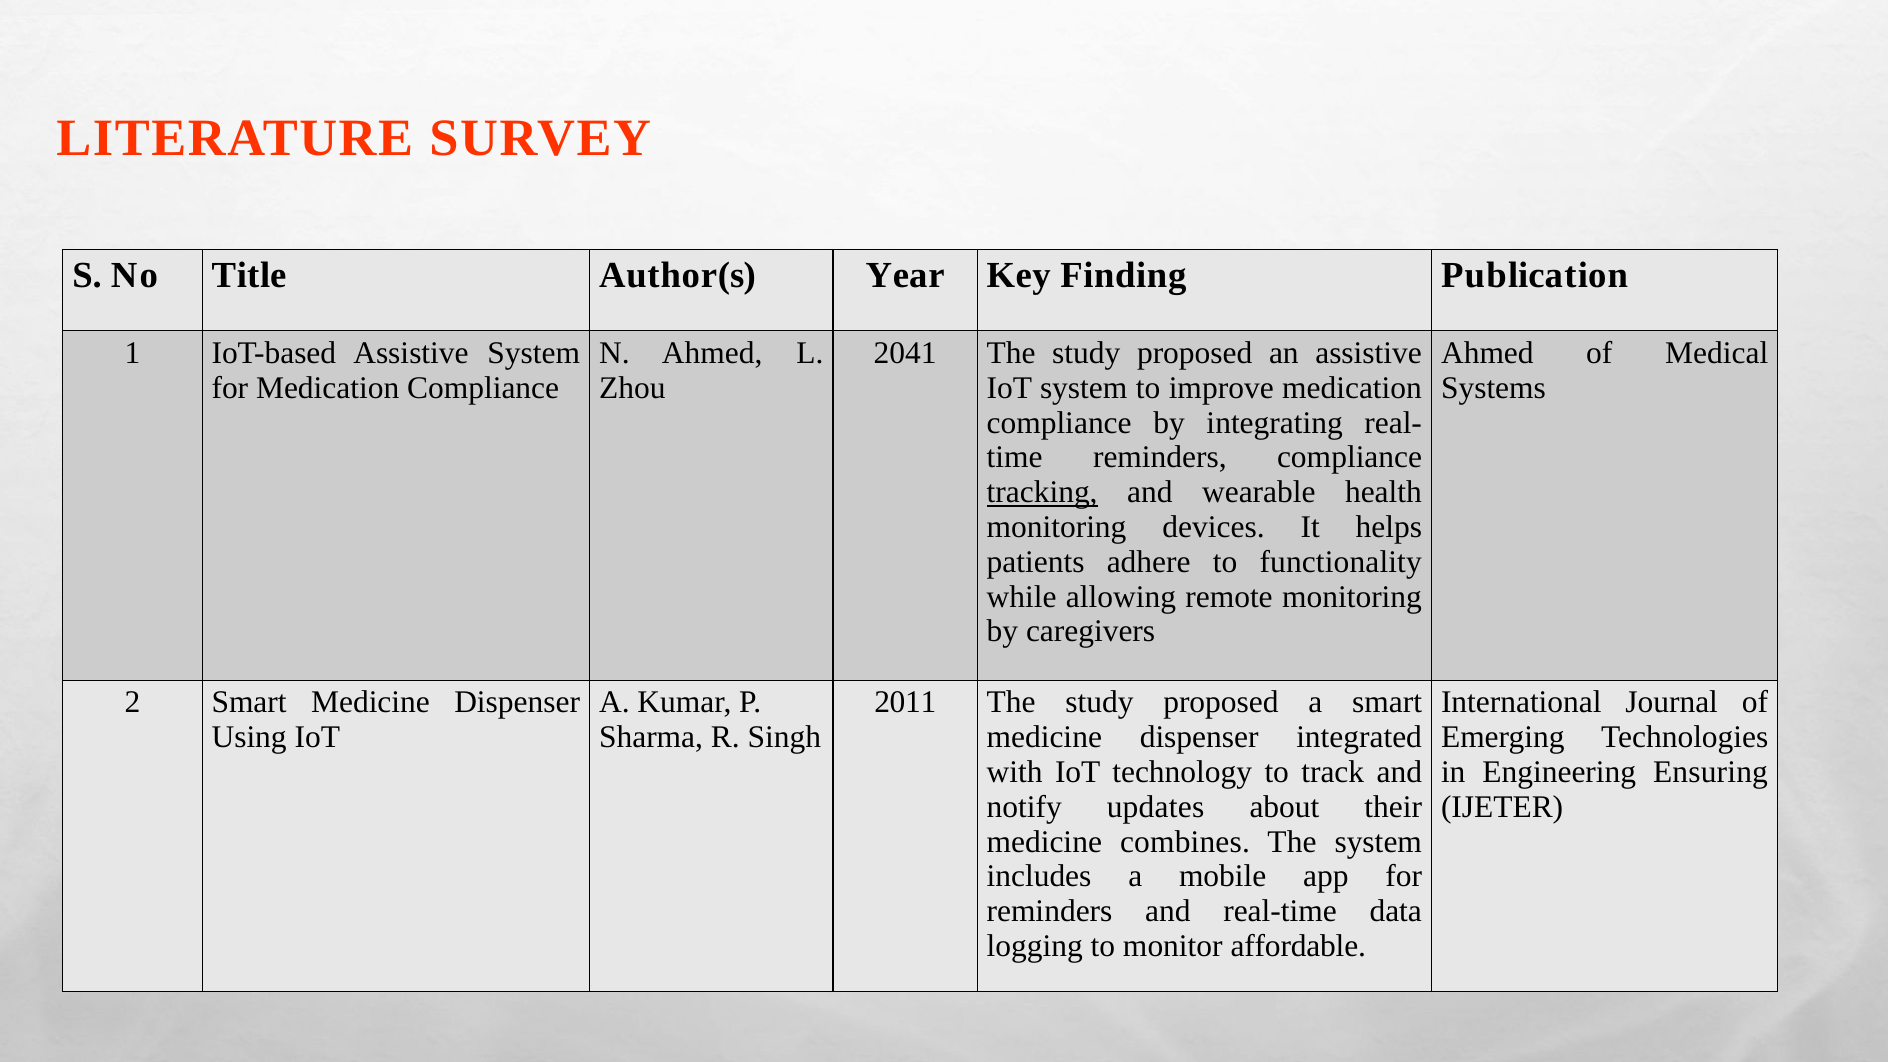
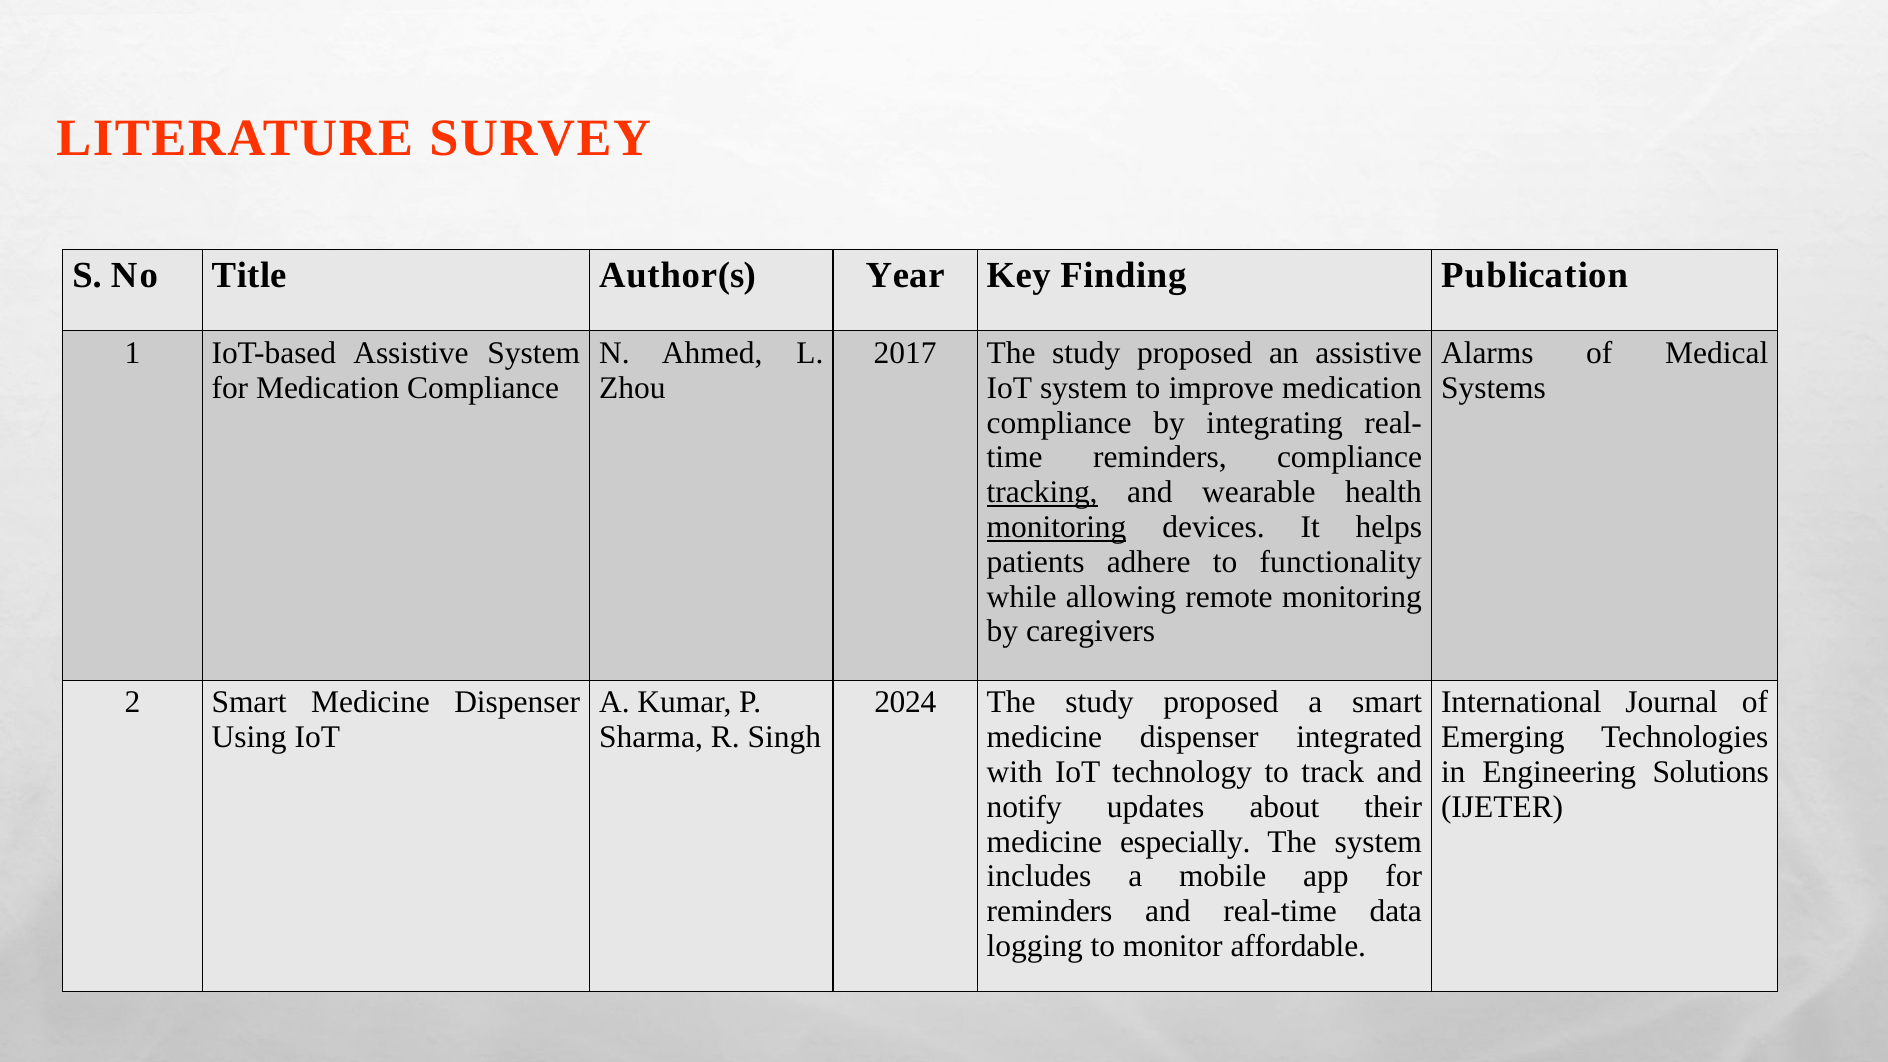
2041: 2041 -> 2017 (905, 353)
Ahmed: Ahmed -> Alarms (1487, 353)
monitoring underline: none -> present (1057, 527)
2011: 2011 -> 2024 (905, 703)
Ensuring: Ensuring -> Solutions (1711, 772)
combines: combines -> especially (1185, 842)
